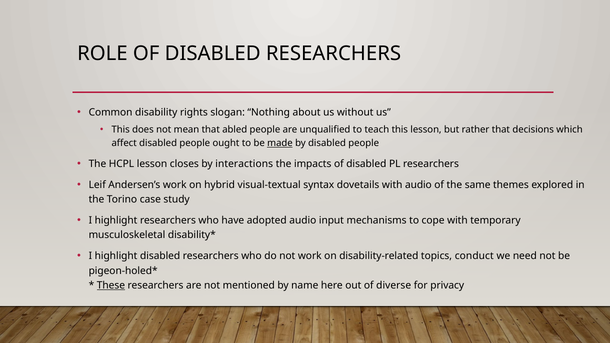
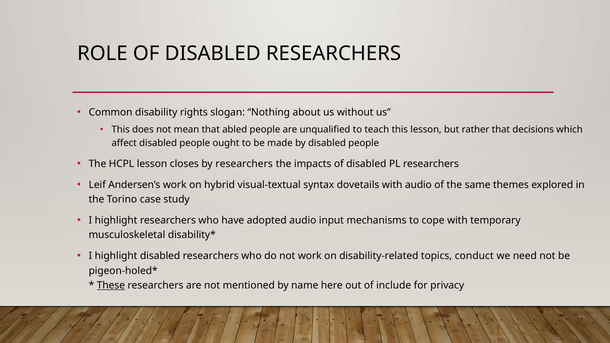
made underline: present -> none (280, 143)
by interactions: interactions -> researchers (244, 164)
diverse: diverse -> include (394, 285)
